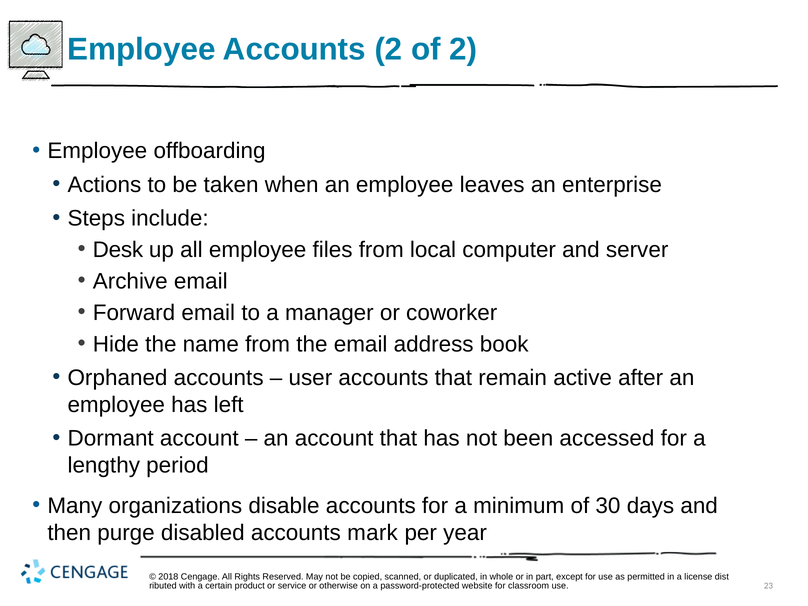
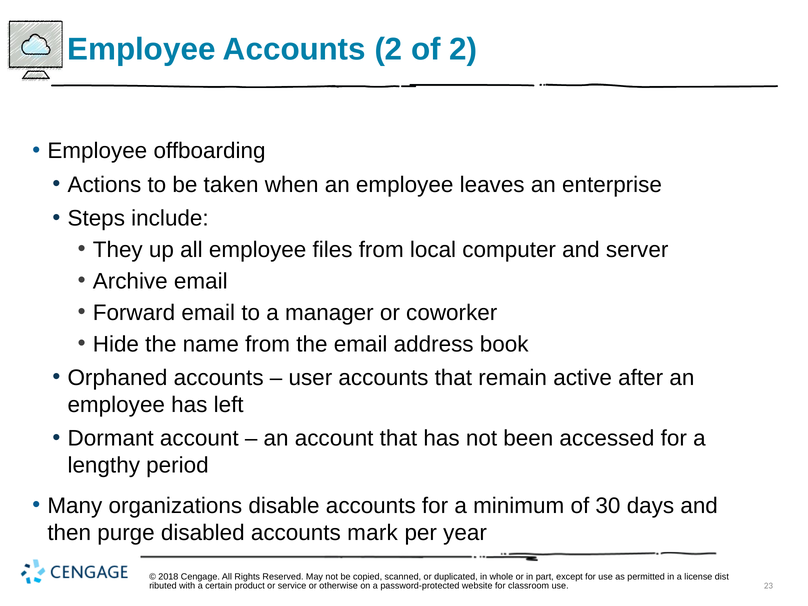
Desk: Desk -> They (118, 250)
